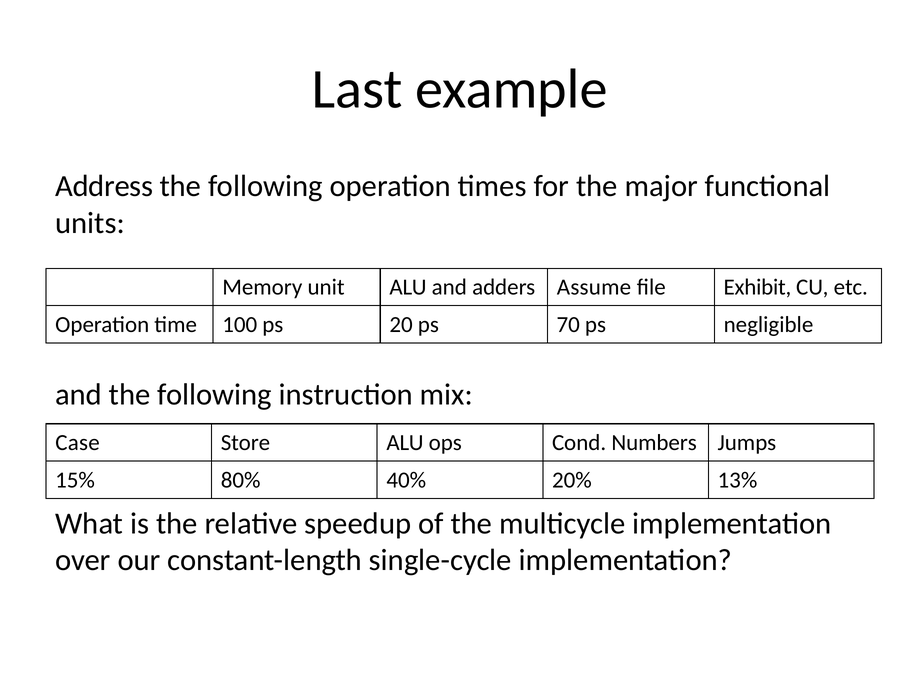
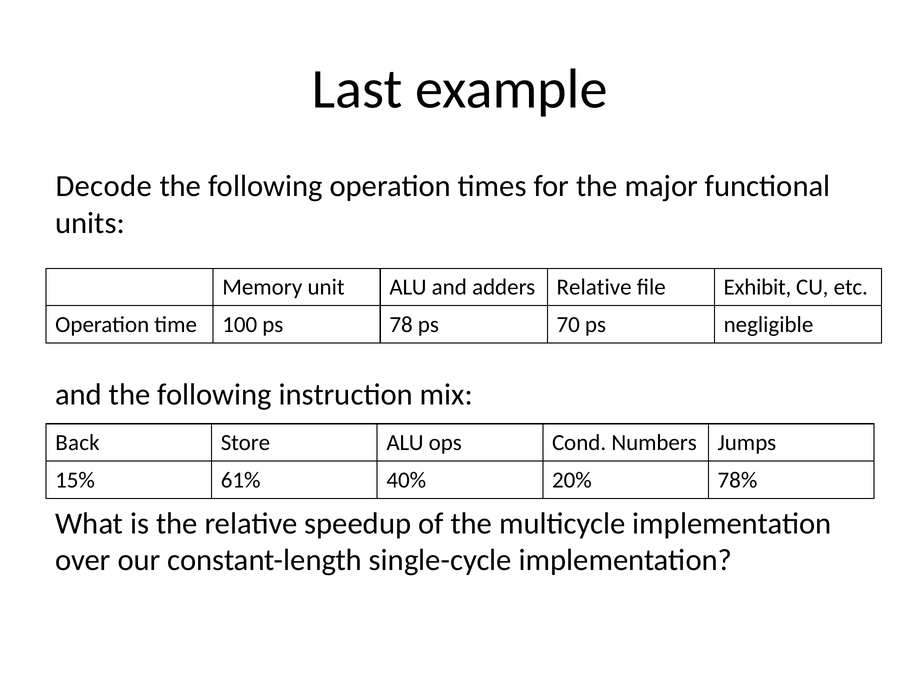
Address: Address -> Decode (104, 186)
adders Assume: Assume -> Relative (594, 287)
20: 20 -> 78 (401, 325)
Case: Case -> Back (78, 443)
80%: 80% -> 61% (241, 480)
13%: 13% -> 78% (737, 480)
